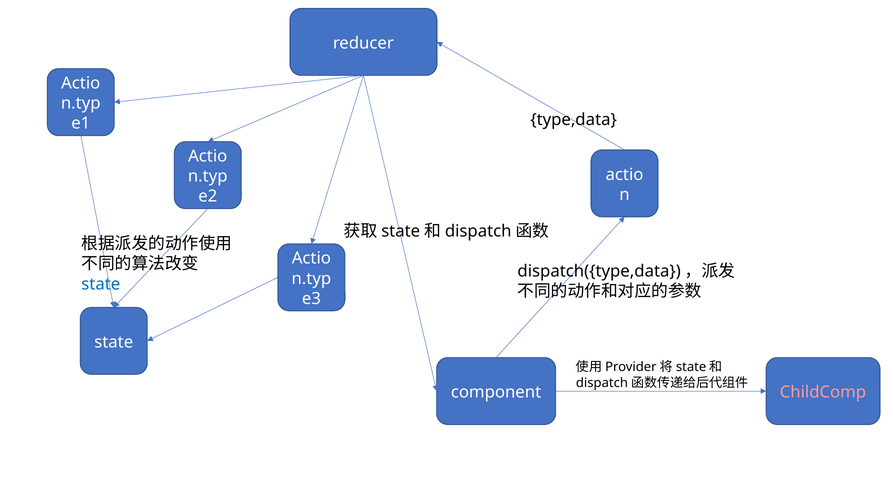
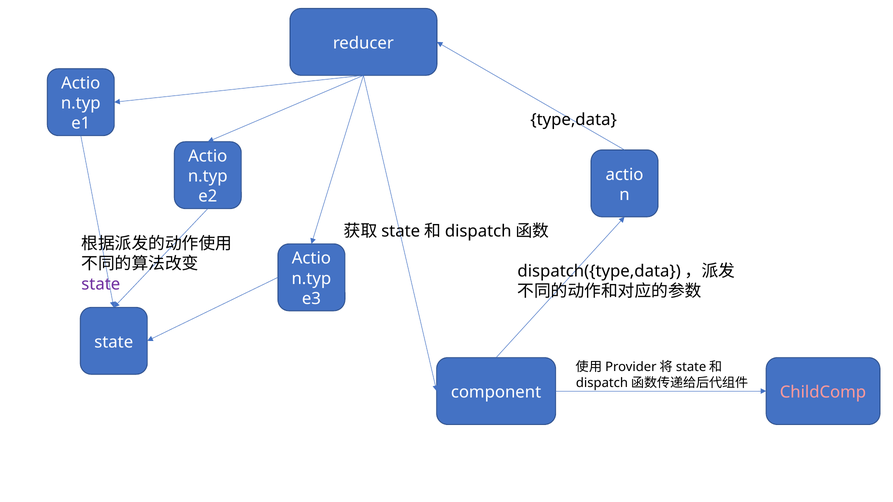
state colour: blue -> purple (101, 284)
